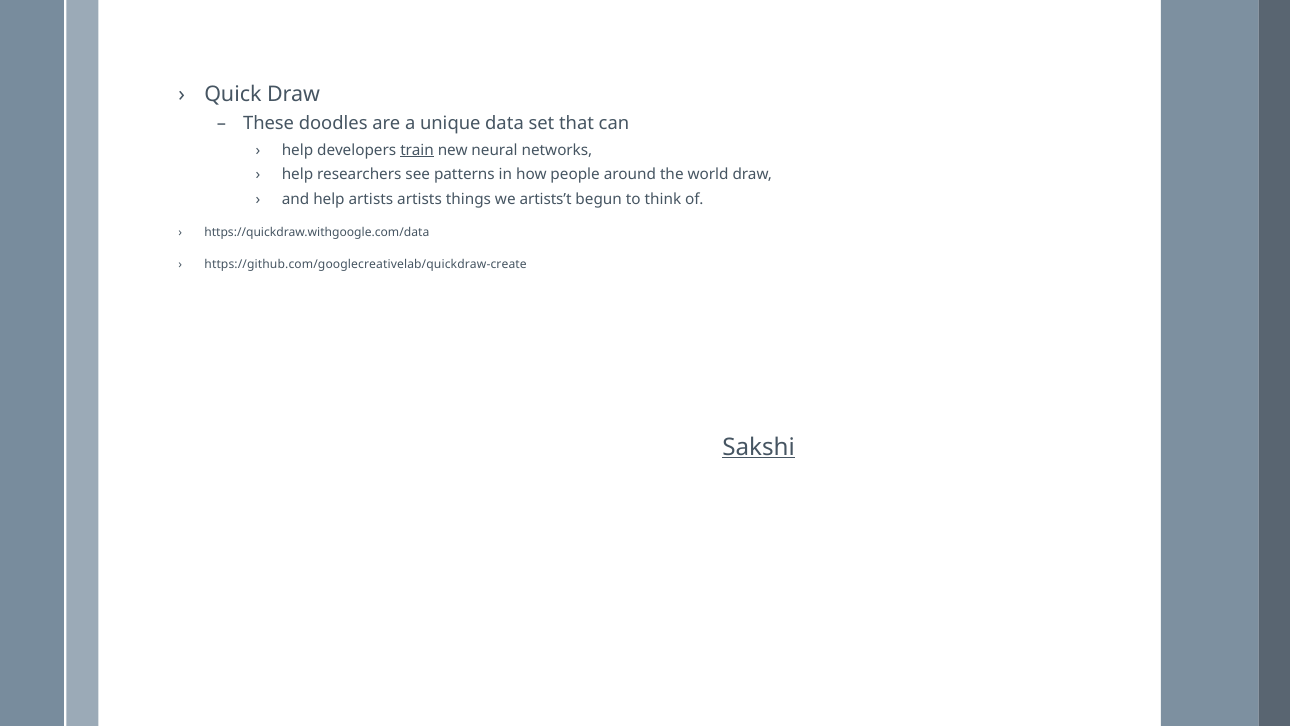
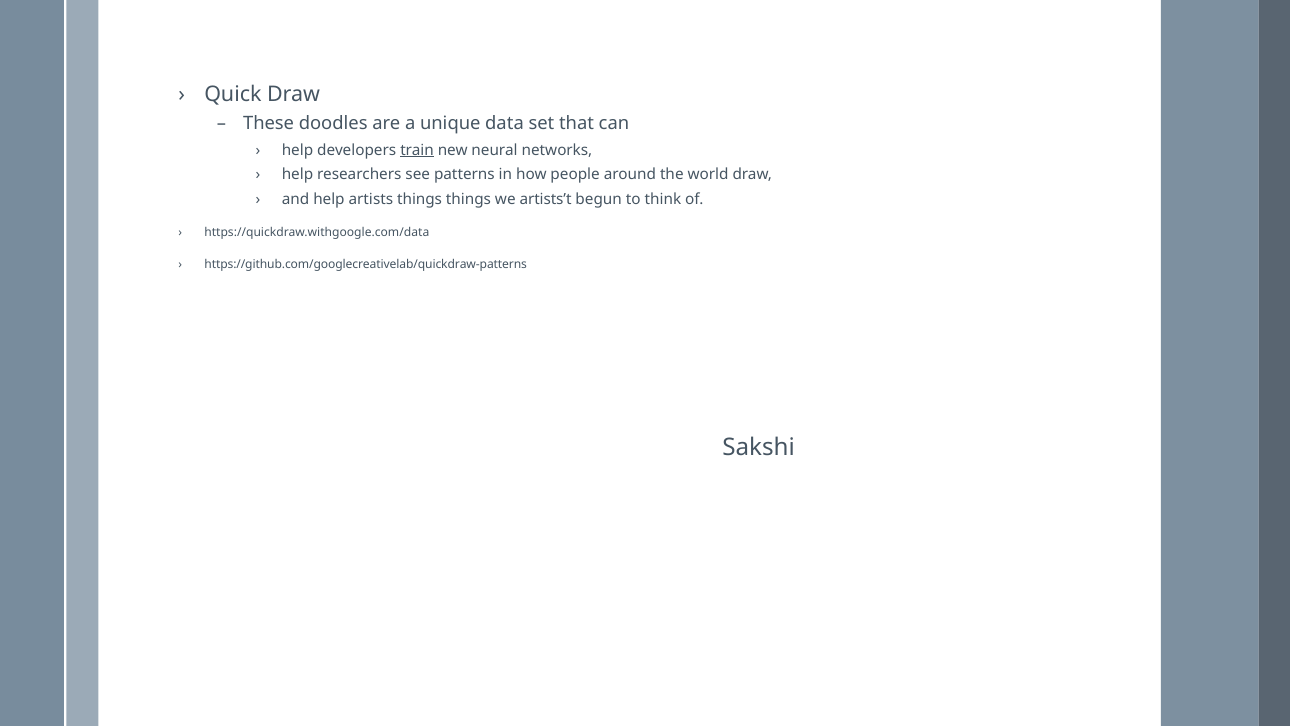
artists artists: artists -> things (420, 199)
https://github.com/googlecreativelab/quickdraw-create: https://github.com/googlecreativelab/quickdraw-create -> https://github.com/googlecreativelab/quickdraw-patterns (366, 265)
Sakshi underline: present -> none (759, 447)
